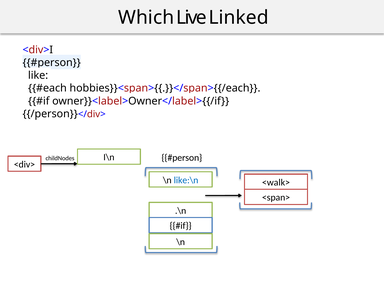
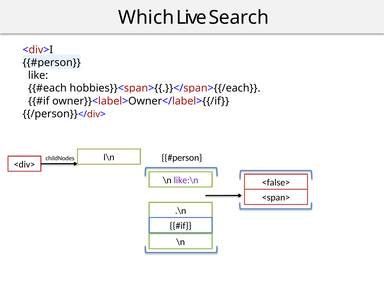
Linked: Linked -> Search (239, 18)
like:\n colour: blue -> purple (186, 180)
<walk>: <walk> -> <false> (276, 182)
